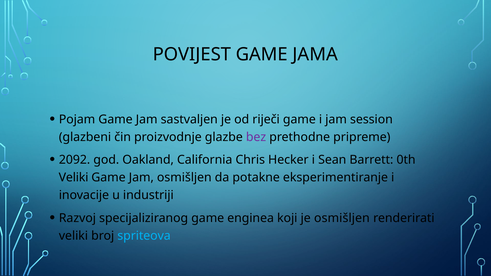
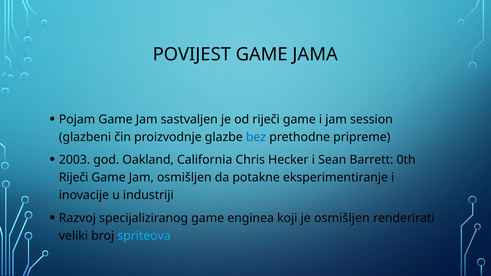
bez colour: purple -> blue (256, 137)
2092: 2092 -> 2003 (75, 160)
Veliki: Veliki -> Riječi (74, 178)
